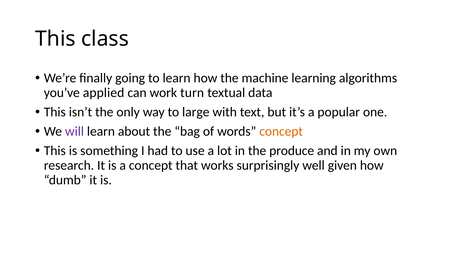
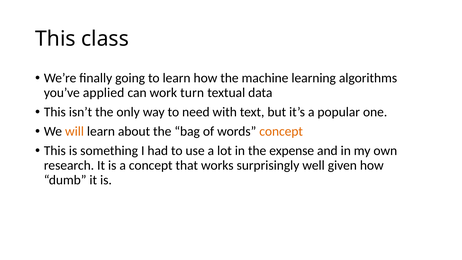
large: large -> need (196, 112)
will colour: purple -> orange (74, 131)
produce: produce -> expense (292, 151)
